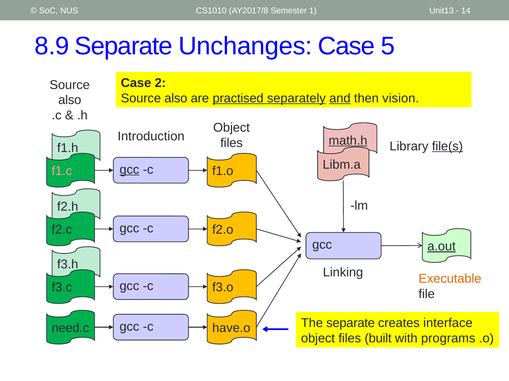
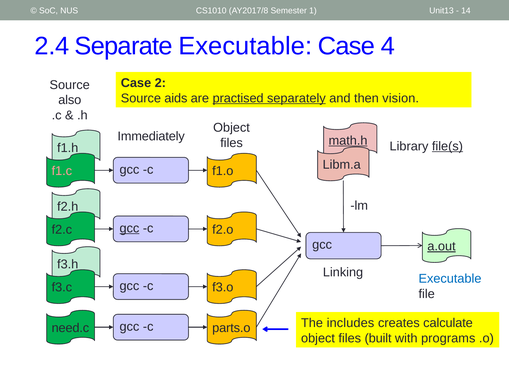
8.9: 8.9 -> 2.4 (52, 46)
Separate Unchanges: Unchanges -> Executable (245, 46)
5: 5 -> 4 (388, 46)
also: also -> aids (176, 98)
and underline: present -> none (340, 98)
Introduction: Introduction -> Immediately (151, 136)
gcc underline: present -> none (129, 170)
gcc underline: none -> present (129, 229)
Executable colour: orange -> blue (450, 279)
The separate: separate -> includes (350, 324)
interface: interface -> calculate (448, 324)
have.o: have.o -> parts.o (231, 329)
